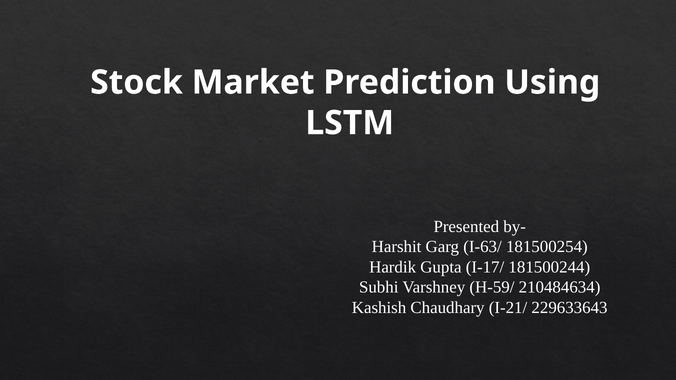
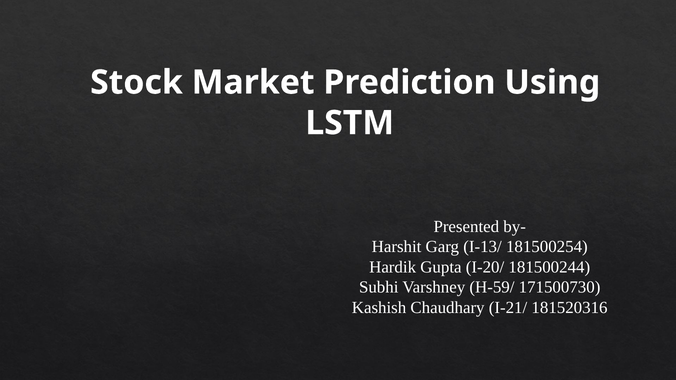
I-63/: I-63/ -> I-13/ (483, 247)
I-17/: I-17/ -> I-20/ (485, 267)
210484634: 210484634 -> 171500730 (560, 288)
229633643: 229633643 -> 181520316 (570, 308)
